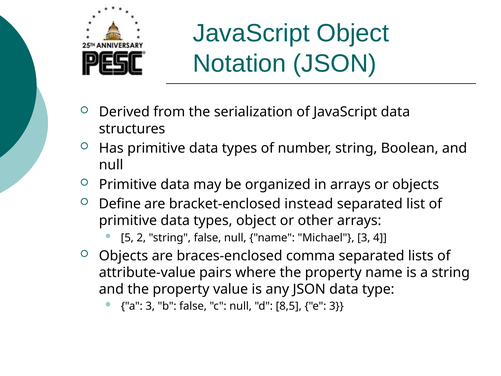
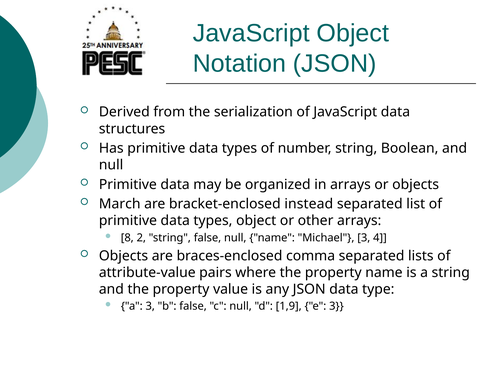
Define: Define -> March (120, 204)
5: 5 -> 8 (127, 238)
8,5: 8,5 -> 1,9 (289, 306)
